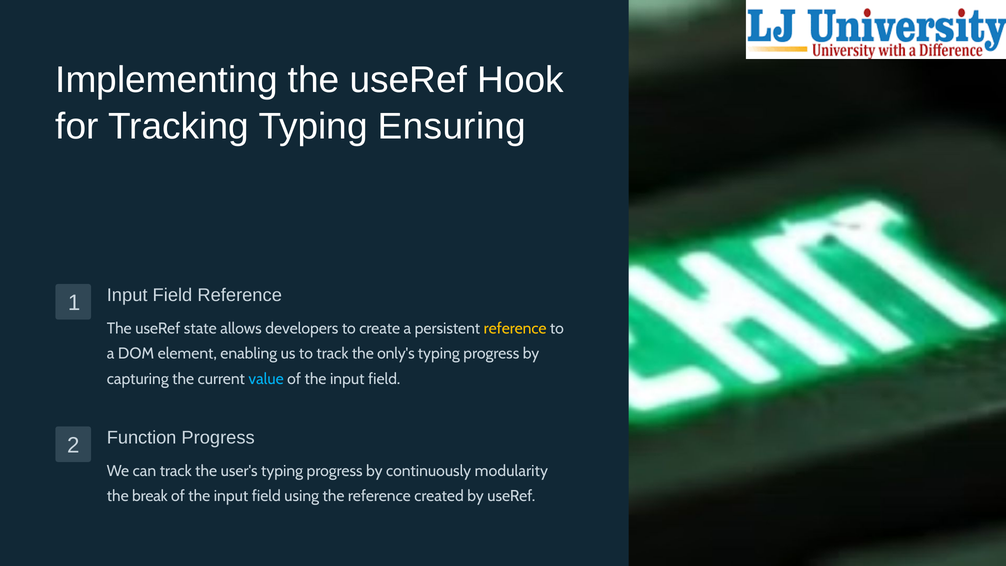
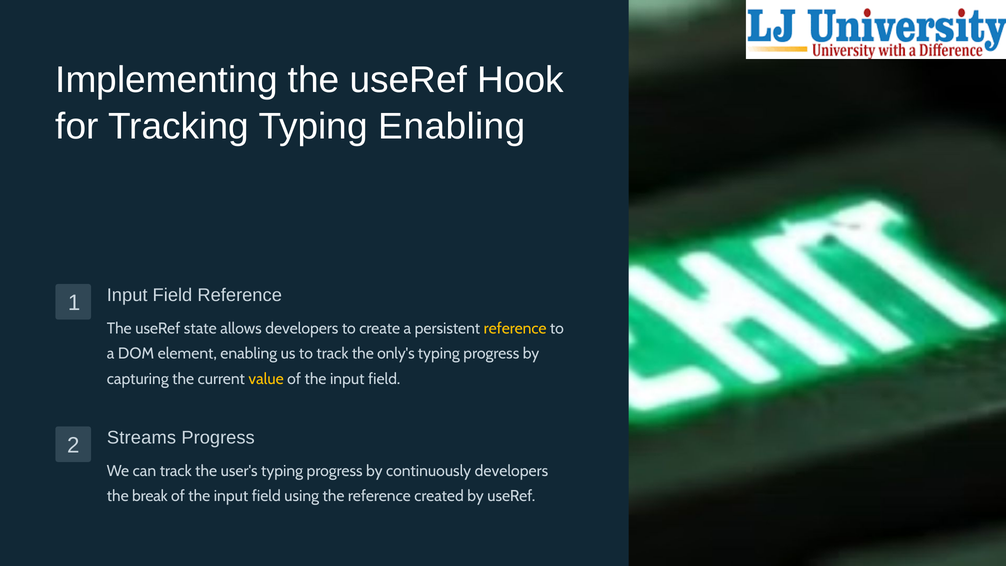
Typing Ensuring: Ensuring -> Enabling (452, 126)
value colour: light blue -> yellow (266, 379)
Function: Function -> Streams (141, 438)
continuously modularity: modularity -> developers (511, 471)
